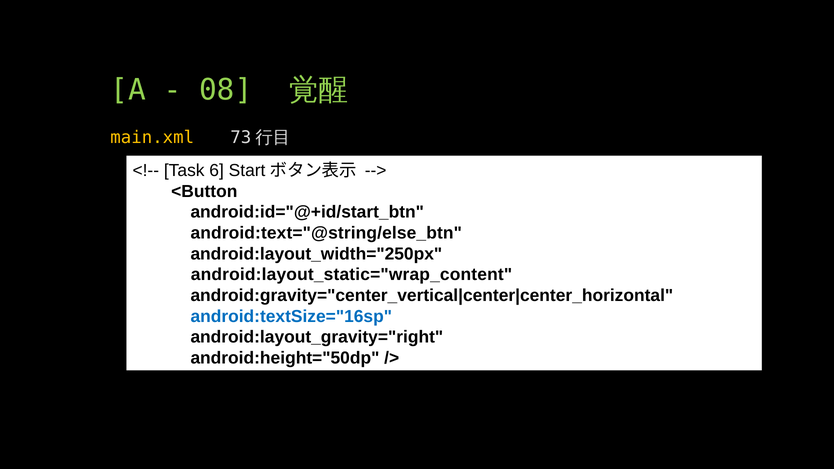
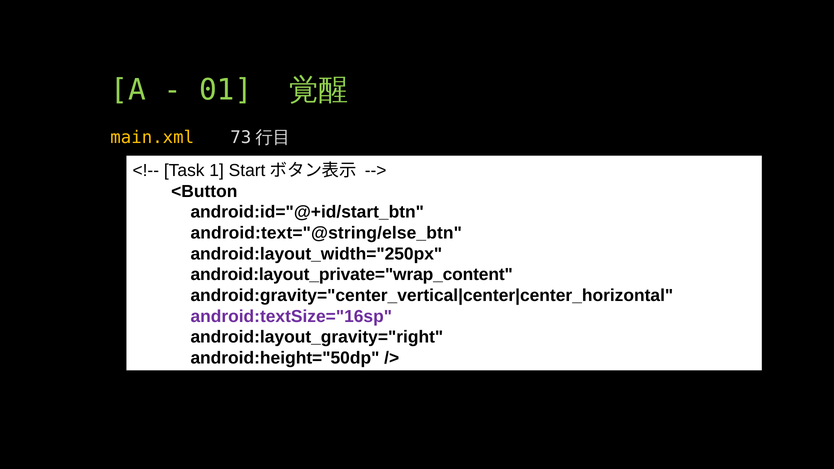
08: 08 -> 01 (226, 90)
6: 6 -> 1 (217, 170)
android:layout_static="wrap_content: android:layout_static="wrap_content -> android:layout_private="wrap_content (352, 275)
android:textSize="16sp colour: blue -> purple (291, 316)
